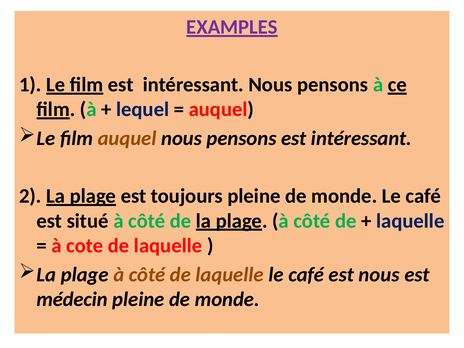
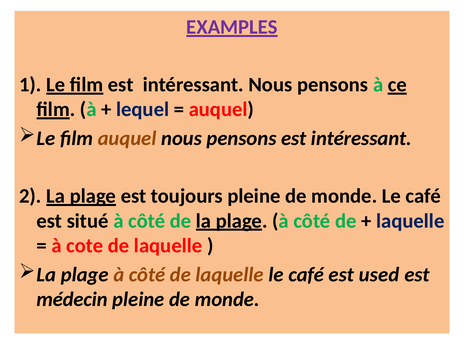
est nous: nous -> used (379, 275)
